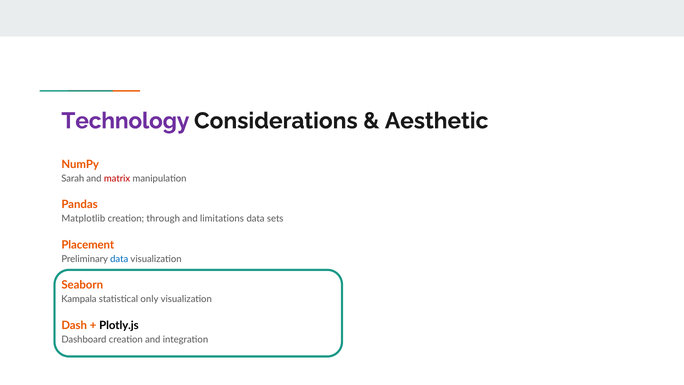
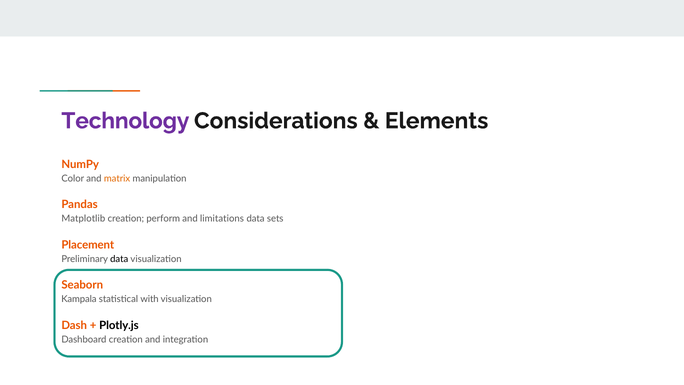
Aesthetic: Aesthetic -> Elements (437, 121)
Sarah: Sarah -> Color (73, 178)
matrix colour: red -> orange (117, 178)
through: through -> perform (163, 218)
data colour: blue -> black (119, 259)
only: only -> with (150, 299)
